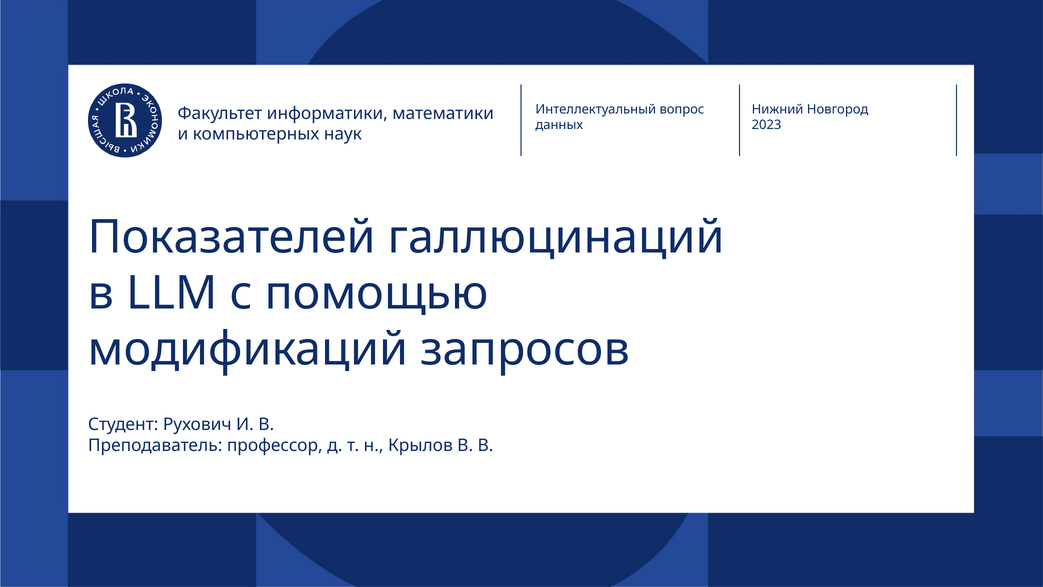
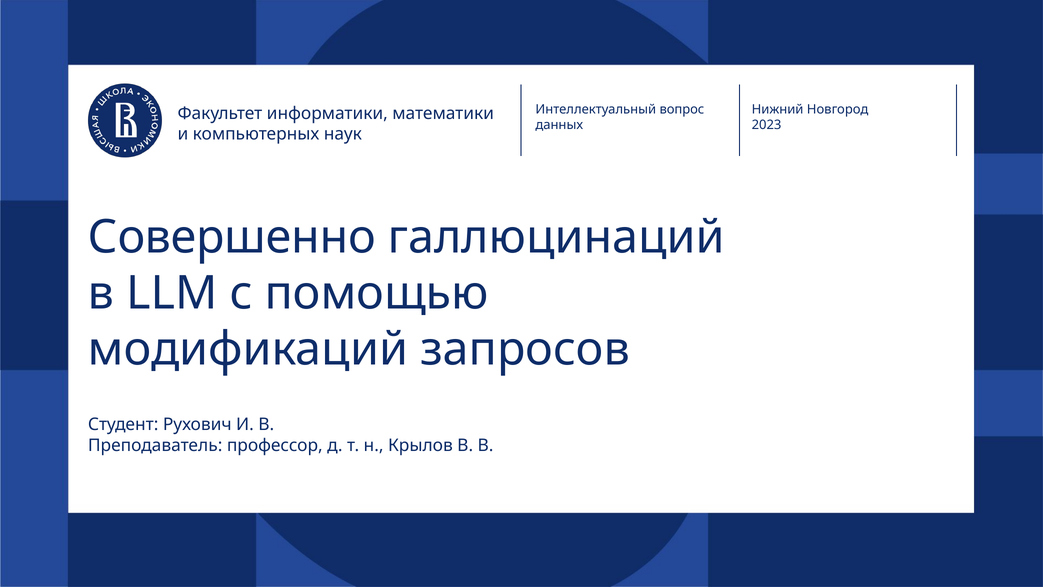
Показателей: Показателей -> Совершенно (232, 237)
